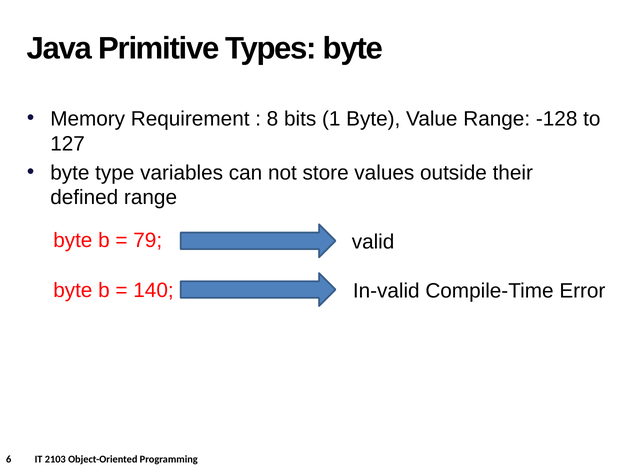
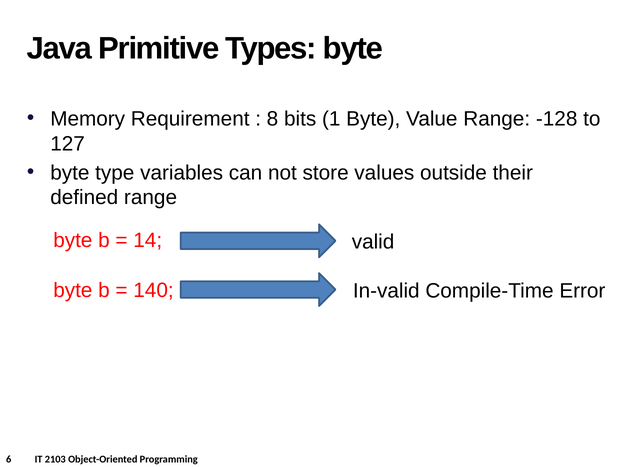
79: 79 -> 14 (148, 240)
